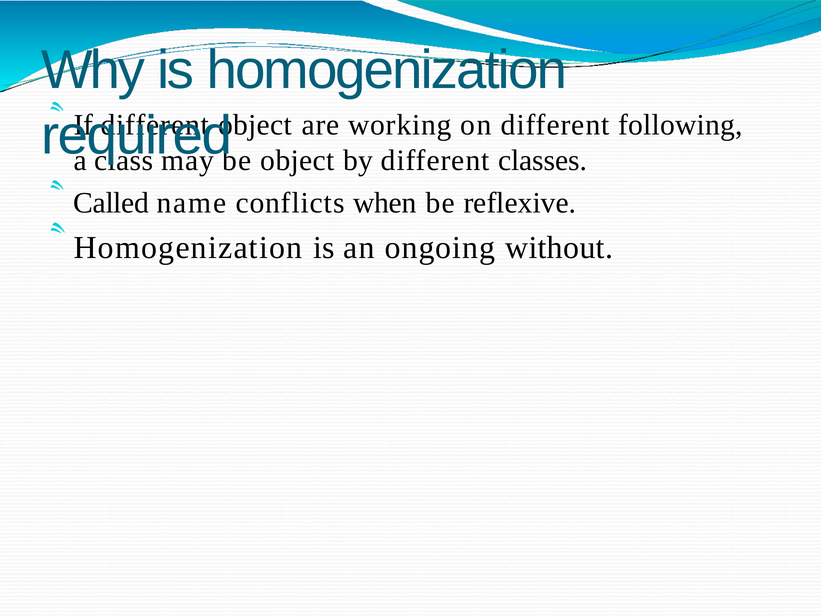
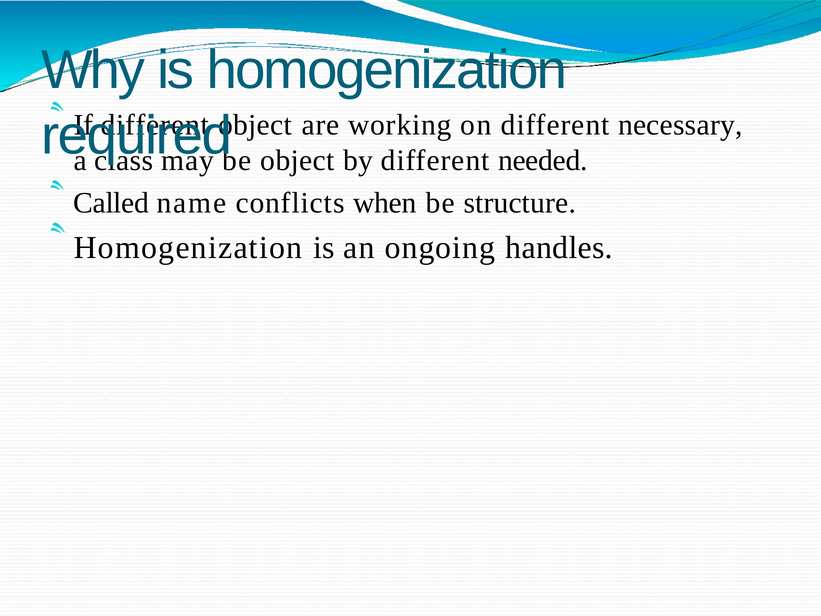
following: following -> necessary (680, 125)
classes: classes -> needed (543, 160)
reflexive: reflexive -> structure (520, 203)
without: without -> handles (559, 247)
